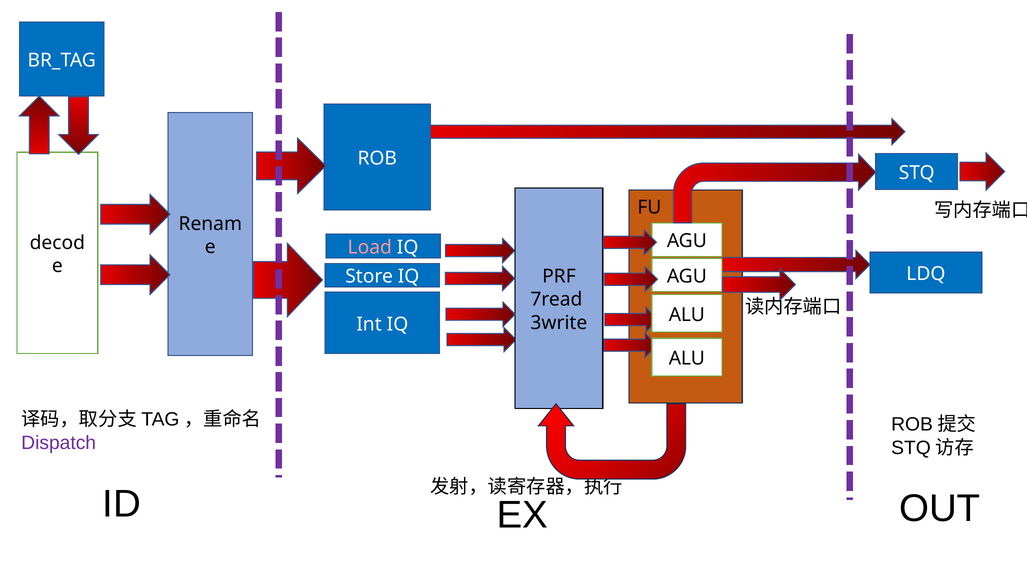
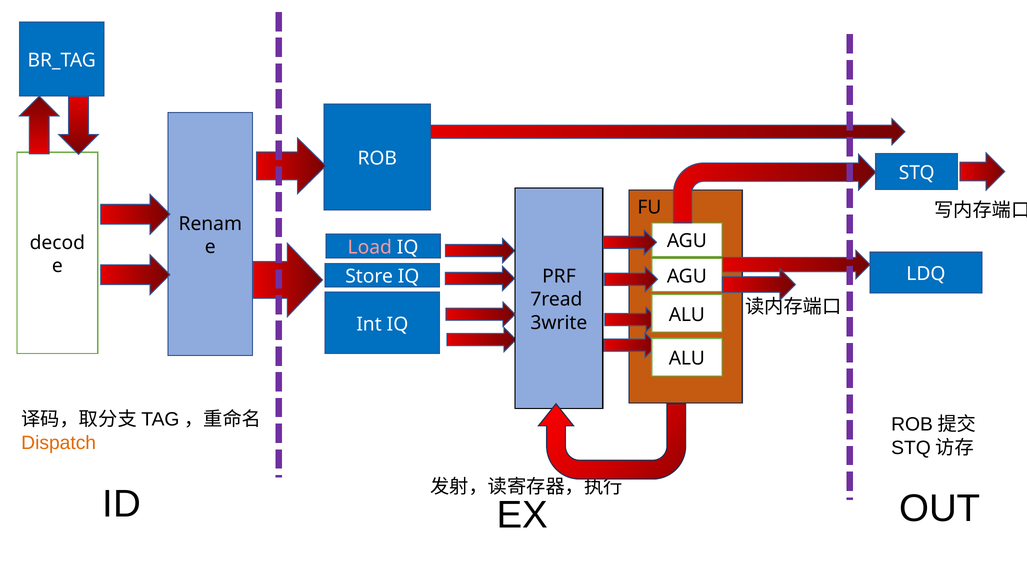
Dispatch colour: purple -> orange (59, 442)
